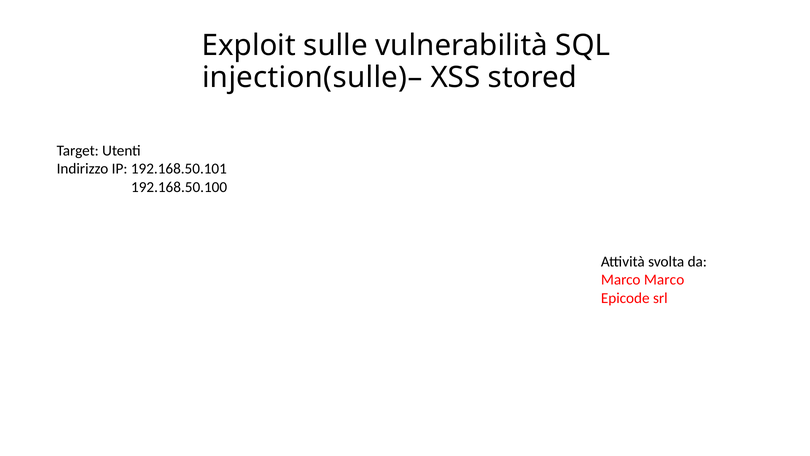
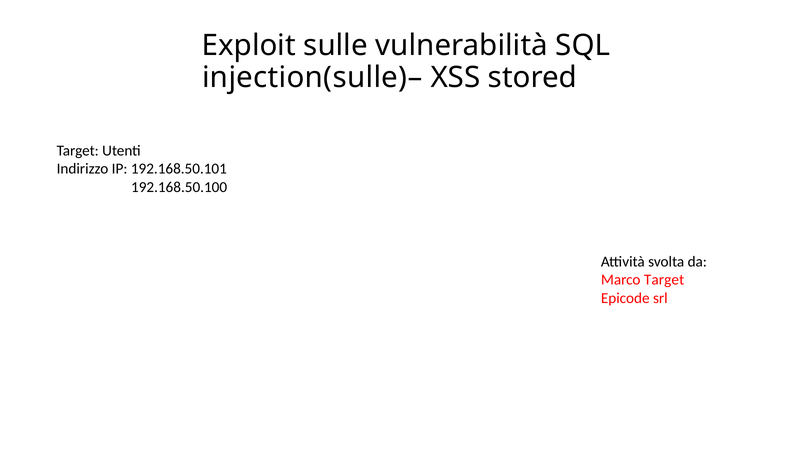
Marco Marco: Marco -> Target (664, 280)
